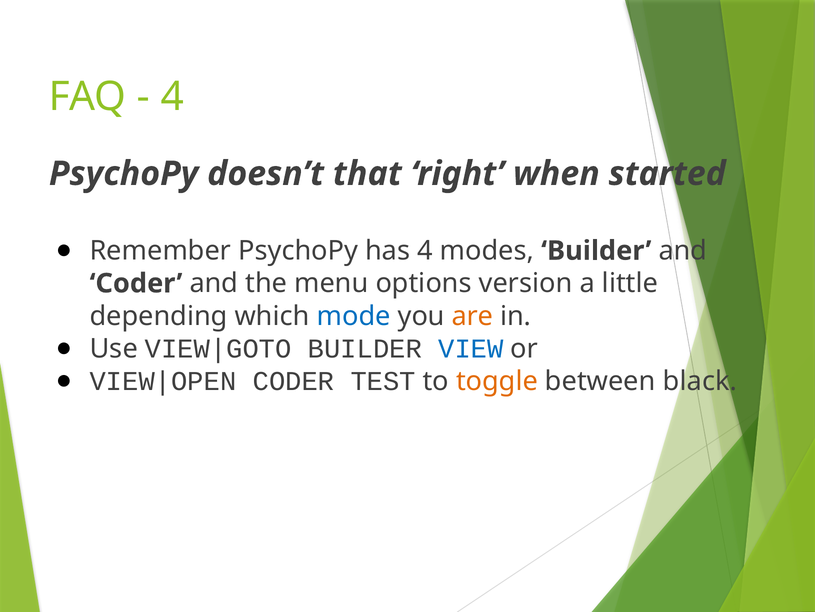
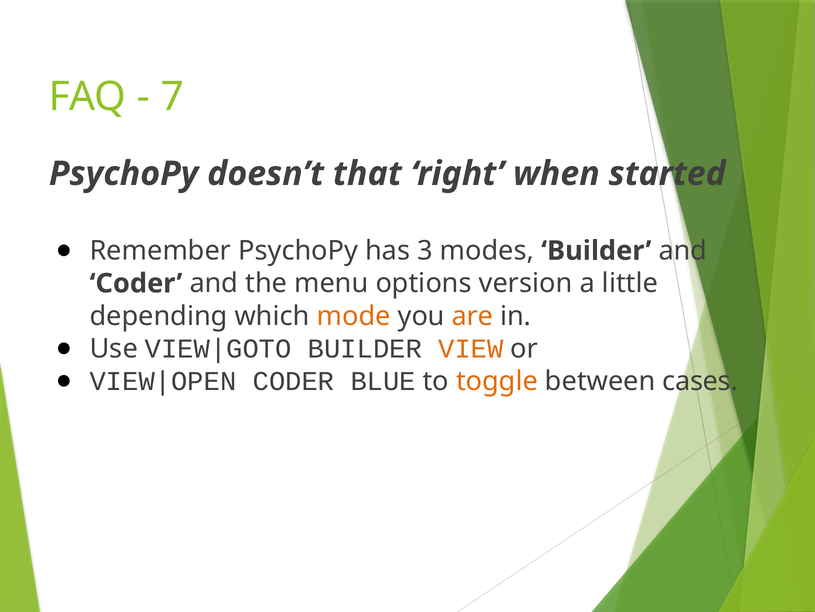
4: 4 -> 7 (172, 97)
has 4: 4 -> 3 (425, 250)
mode colour: blue -> orange (354, 316)
VIEW colour: blue -> orange (471, 348)
TEST: TEST -> BLUE (383, 381)
black: black -> cases (700, 381)
